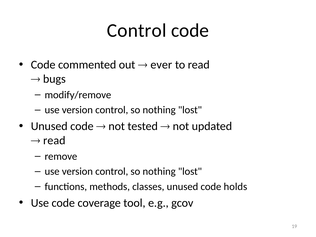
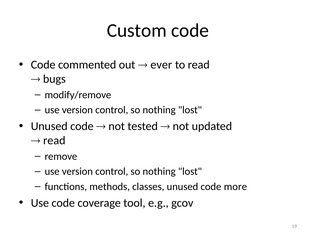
Control: Control -> Custom (137, 31)
holds: holds -> more (235, 187)
